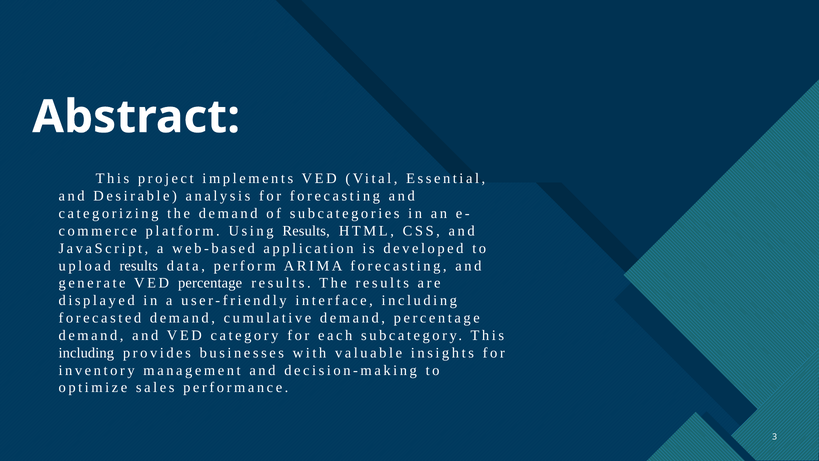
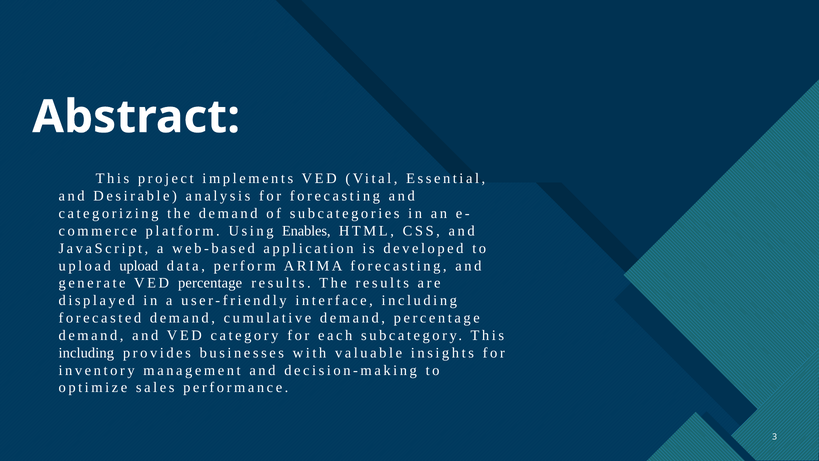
Using Results: Results -> Enables (306, 231)
upload results: results -> upload (139, 266)
